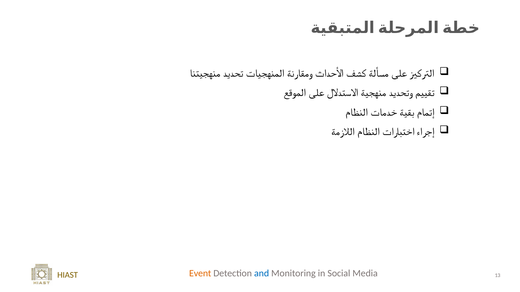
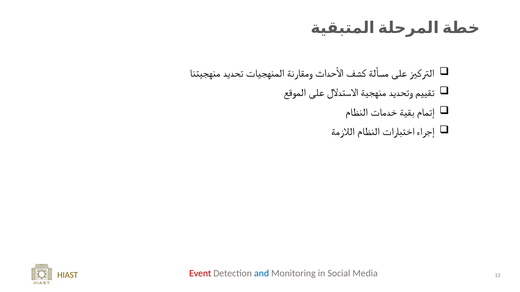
Event colour: orange -> red (200, 274)
